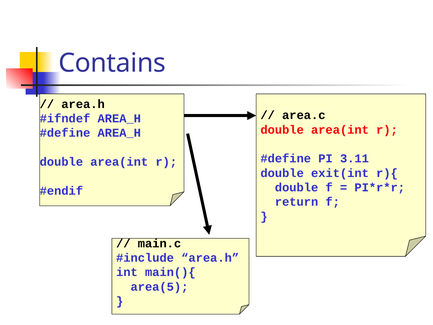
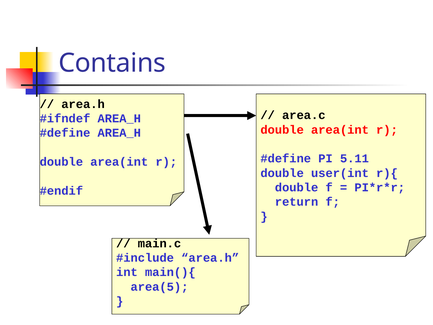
3.11: 3.11 -> 5.11 (354, 158)
exit(int: exit(int -> user(int (340, 173)
